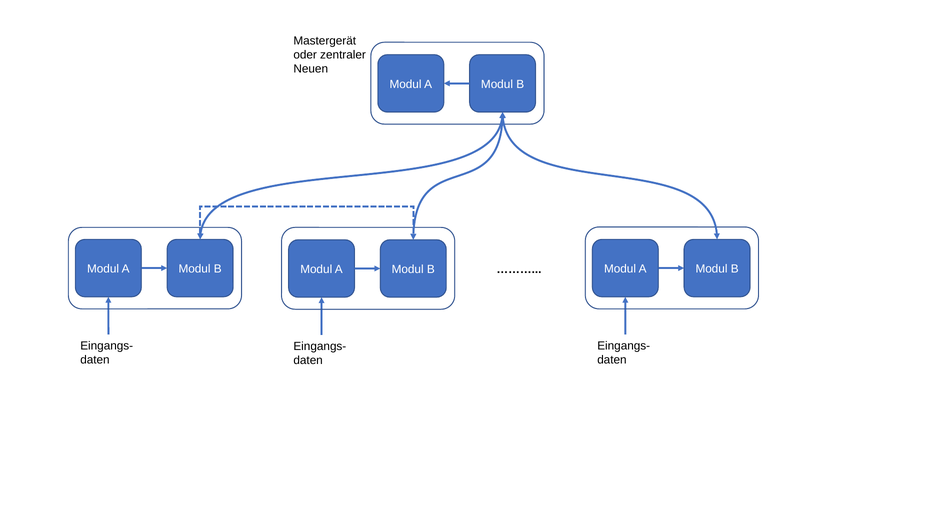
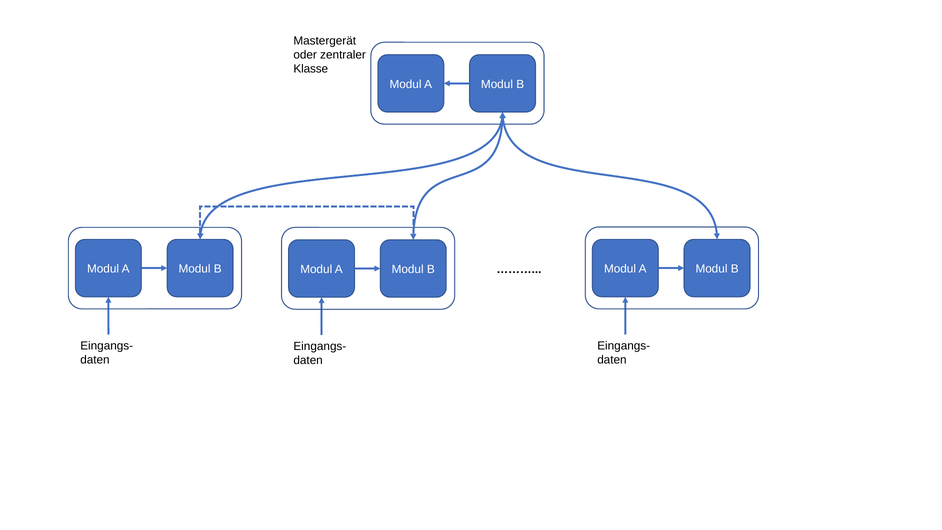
Neuen: Neuen -> Klasse (311, 69)
